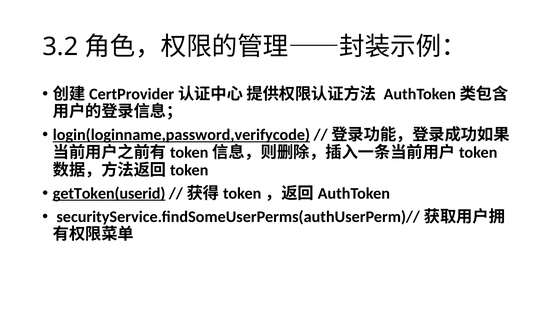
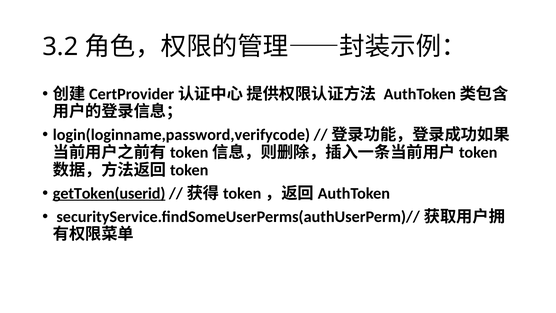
login(loginname,password,verifycode underline: present -> none (181, 135)
